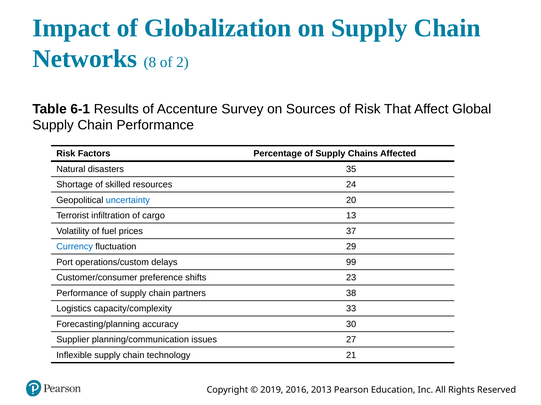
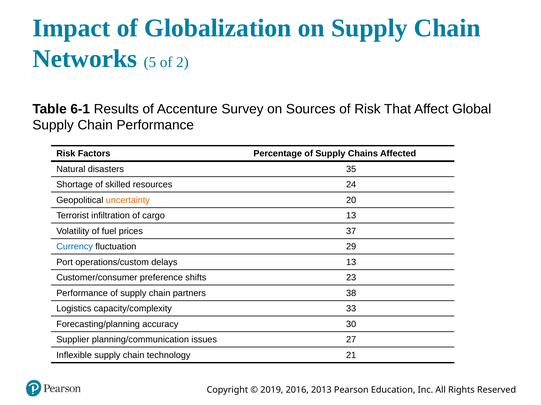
8: 8 -> 5 (150, 62)
uncertainty colour: blue -> orange (128, 200)
delays 99: 99 -> 13 (351, 263)
